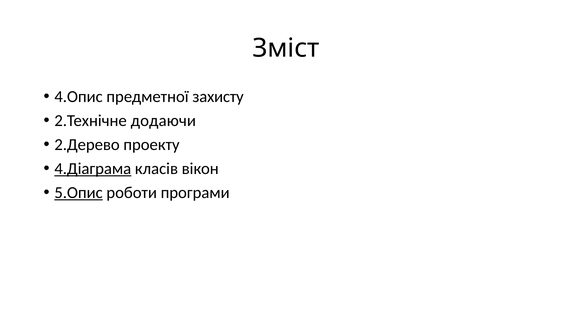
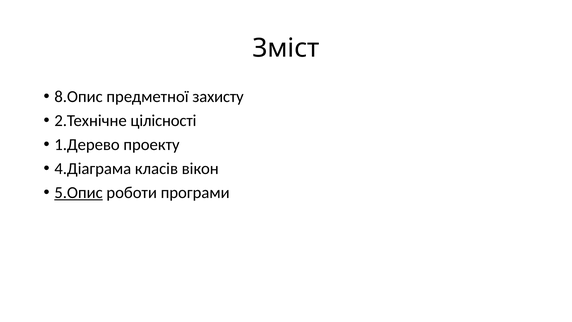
4.Опис: 4.Опис -> 8.Опис (79, 97)
додаючи: додаючи -> цілісності (163, 121)
2.Дерево: 2.Дерево -> 1.Дерево (87, 145)
4.Діаграма underline: present -> none (93, 169)
